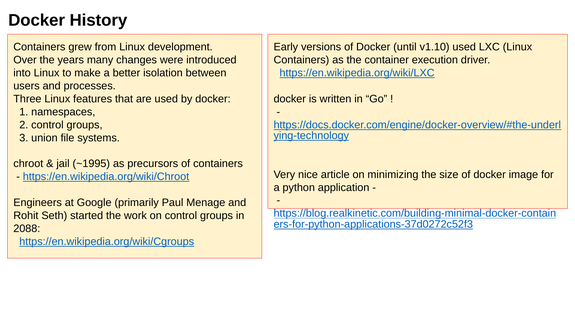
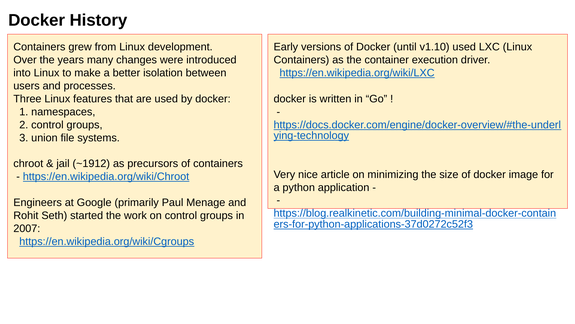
~1995: ~1995 -> ~1912 (91, 163)
2088: 2088 -> 2007 (27, 228)
